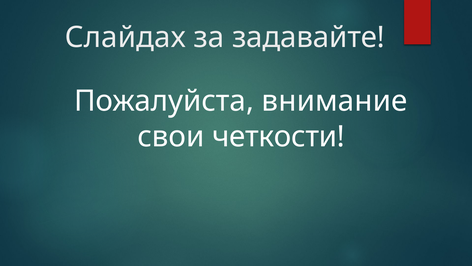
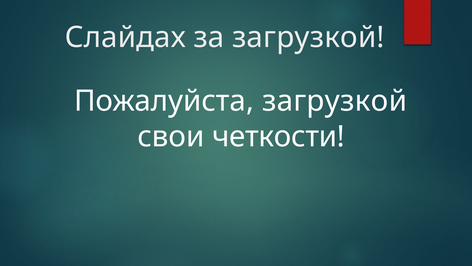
за задавайте: задавайте -> загрузкой (308, 37)
Пожалуйста внимание: внимание -> загрузкой (335, 101)
